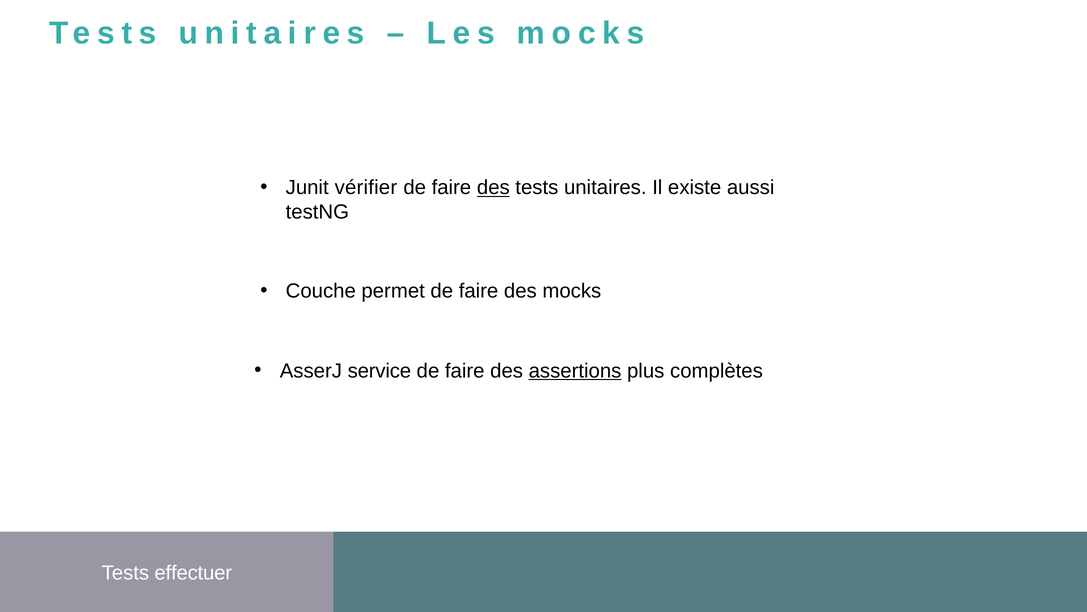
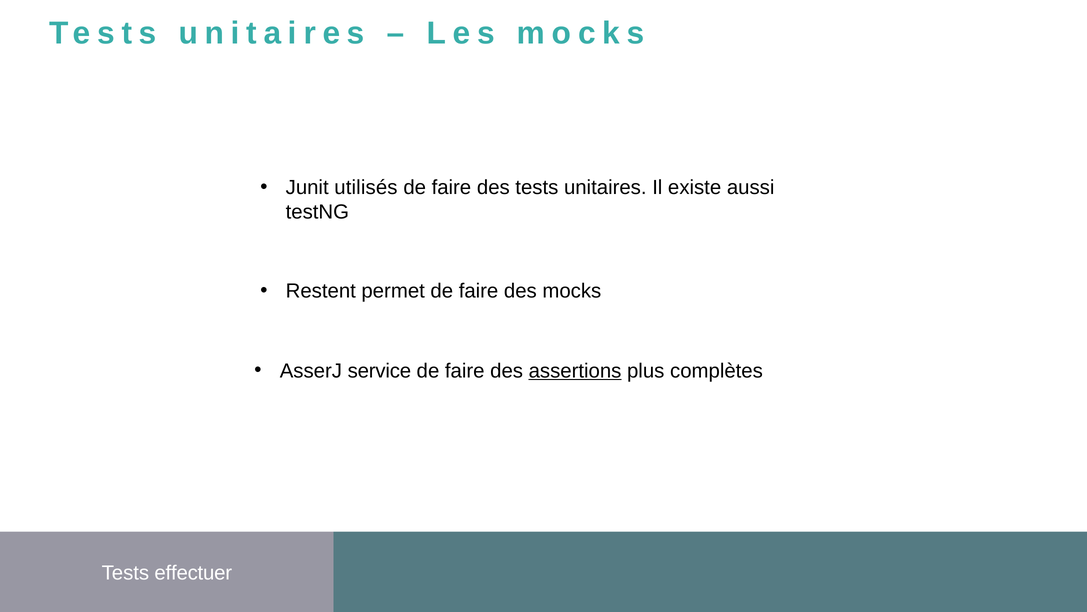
vérifier: vérifier -> utilisés (366, 187)
des underline: present -> none (493, 187)
Couche: Couche -> Restent (321, 291)
